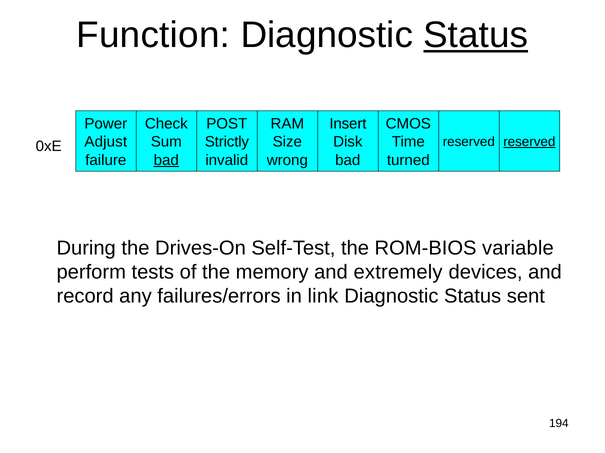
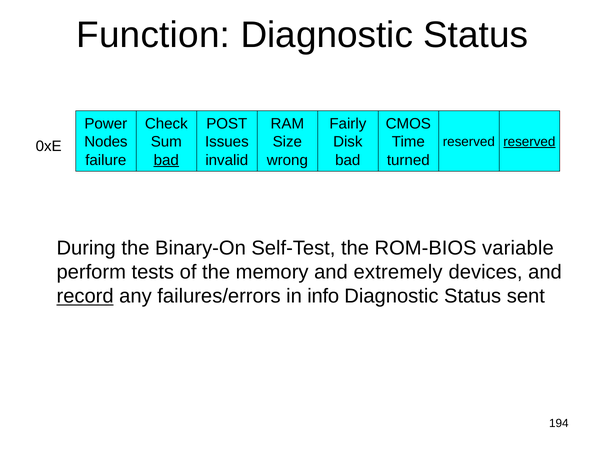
Status underline: present -> none (476, 35)
Insert: Insert -> Fairly (348, 124)
Adjust: Adjust -> Nodes (106, 142)
Strictly: Strictly -> Issues (227, 142)
Drives-On: Drives-On -> Binary-On (200, 248)
record underline: none -> present (85, 297)
link: link -> info (323, 297)
